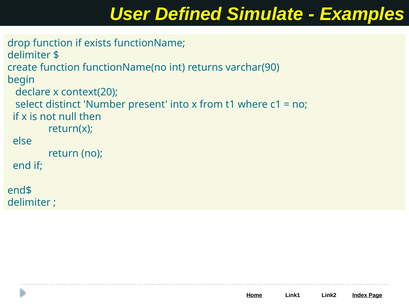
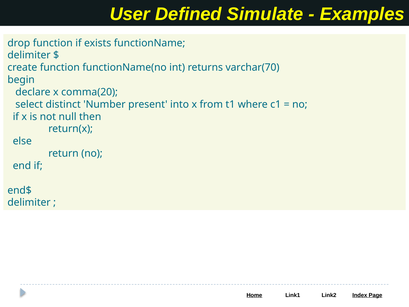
varchar(90: varchar(90 -> varchar(70 (252, 67)
context(20: context(20 -> comma(20 (90, 92)
